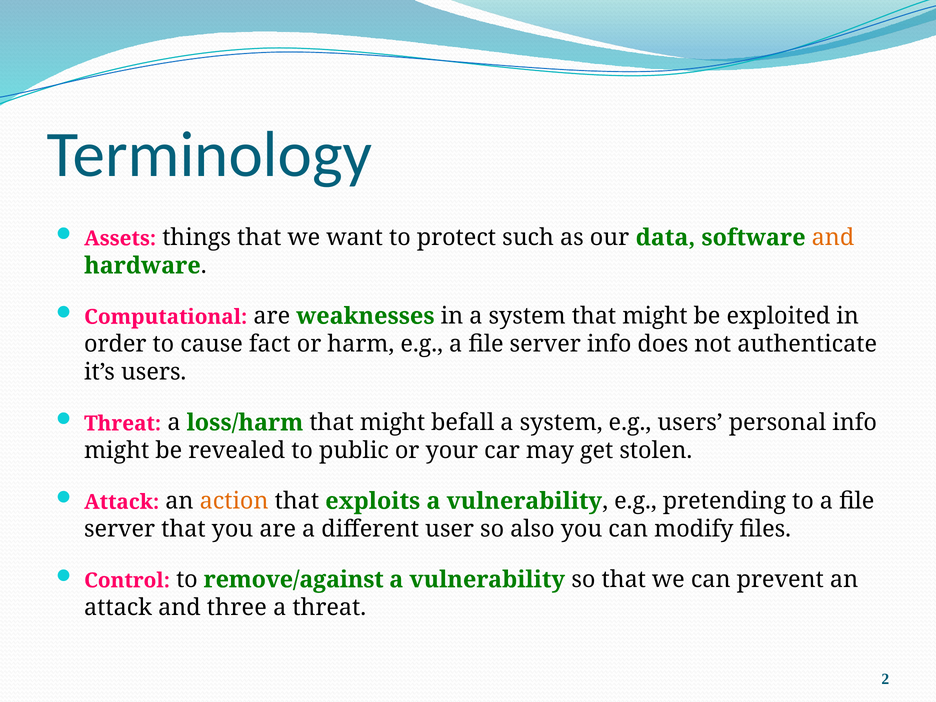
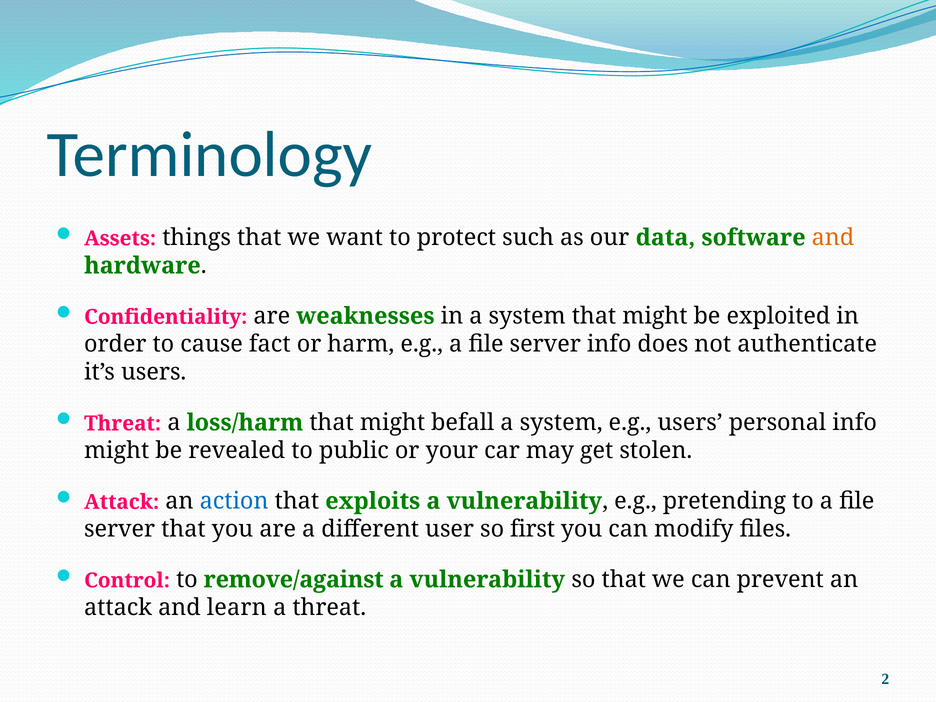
Computational: Computational -> Confidentiality (166, 317)
action colour: orange -> blue (234, 501)
also: also -> first (533, 529)
three: three -> learn (237, 608)
